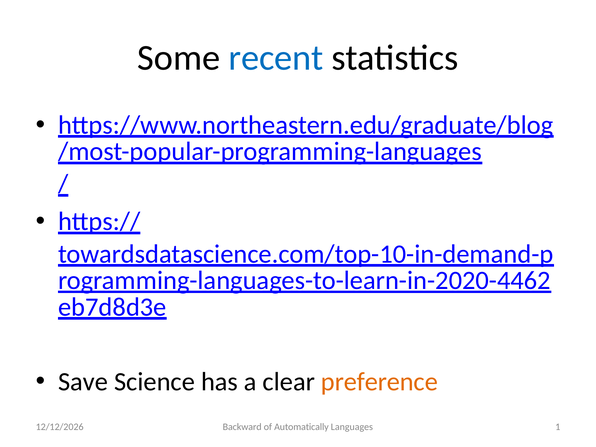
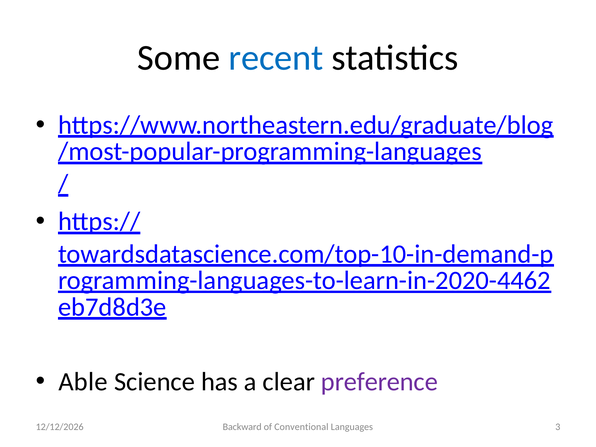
Save: Save -> Able (83, 382)
preference colour: orange -> purple (379, 382)
Automatically: Automatically -> Conventional (301, 427)
1: 1 -> 3 (558, 427)
